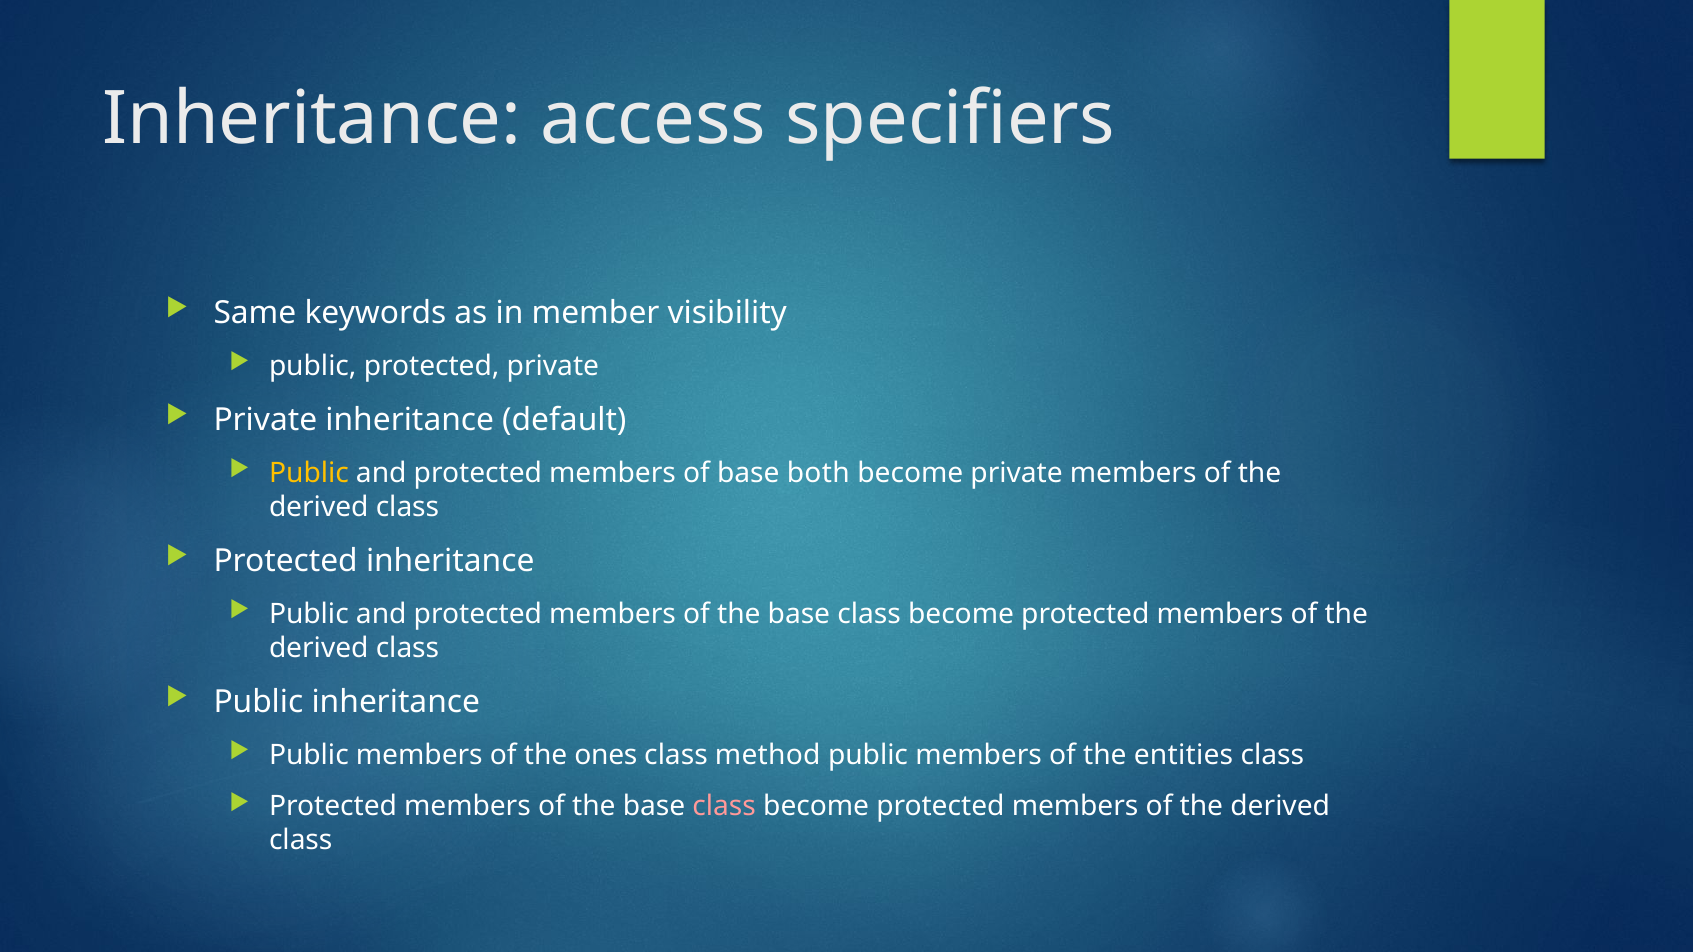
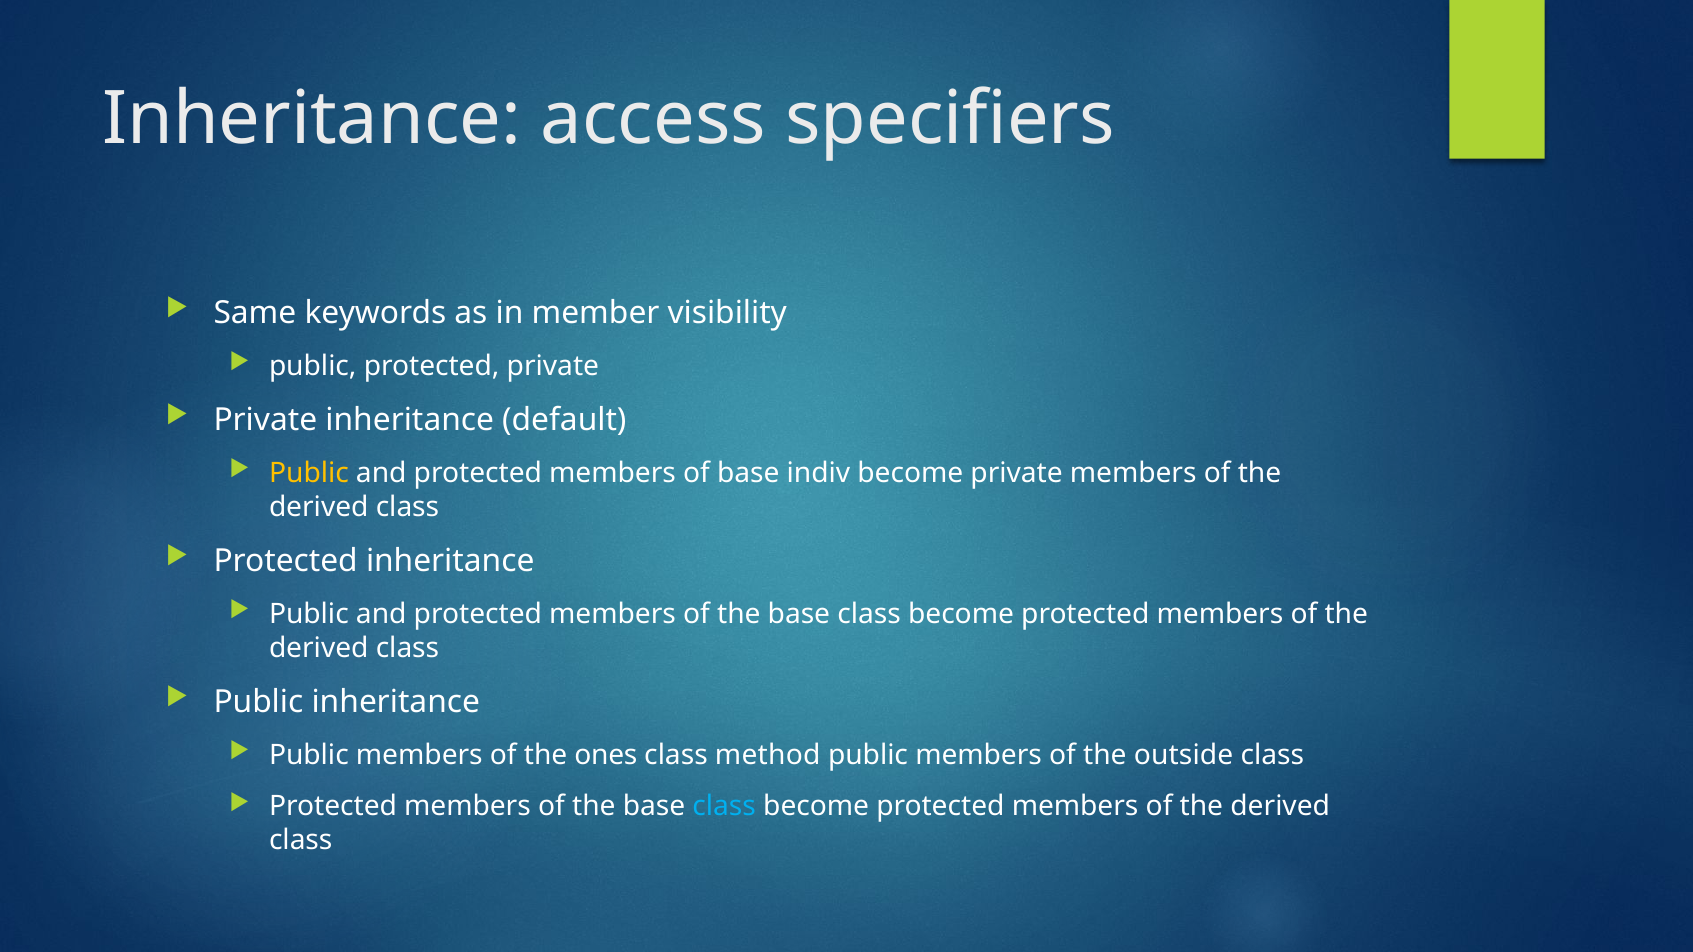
both: both -> indiv (818, 473)
entities: entities -> outside (1184, 755)
class colour: pink -> light blue (724, 807)
